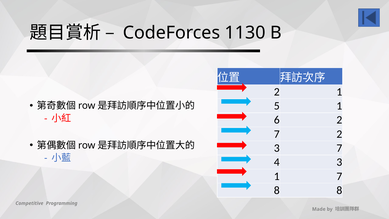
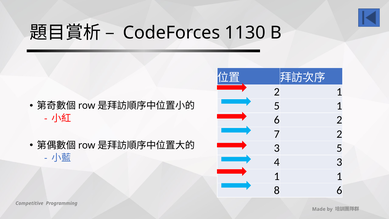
3 7: 7 -> 5 (339, 148)
1 7: 7 -> 1 (339, 176)
8 8: 8 -> 6 (339, 190)
